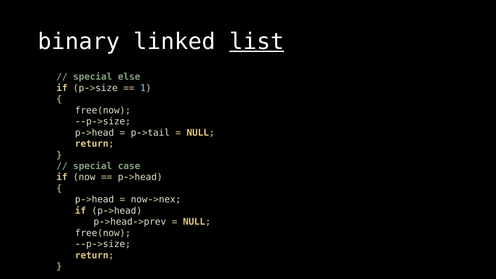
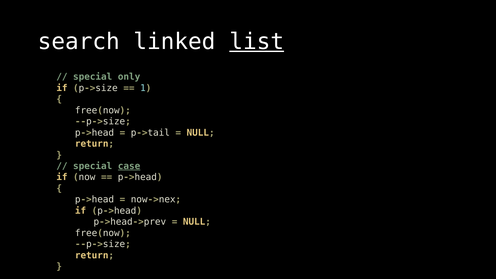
binary: binary -> search (79, 42)
else: else -> only (129, 77)
case underline: none -> present (129, 166)
